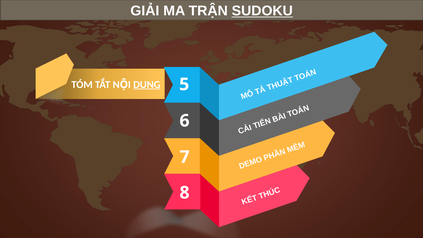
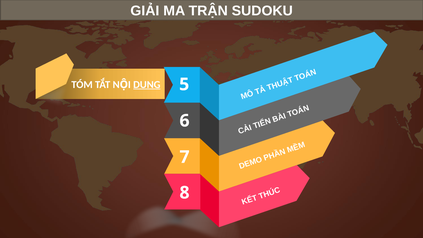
SUDOKU underline: present -> none (262, 11)
